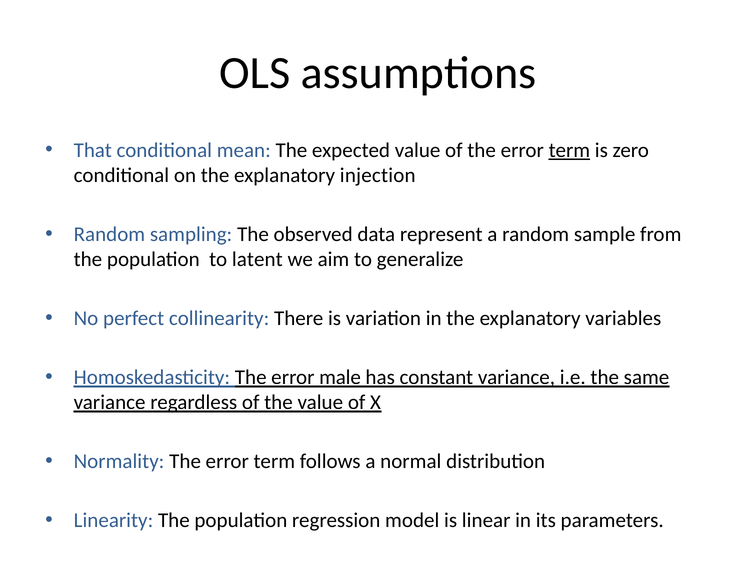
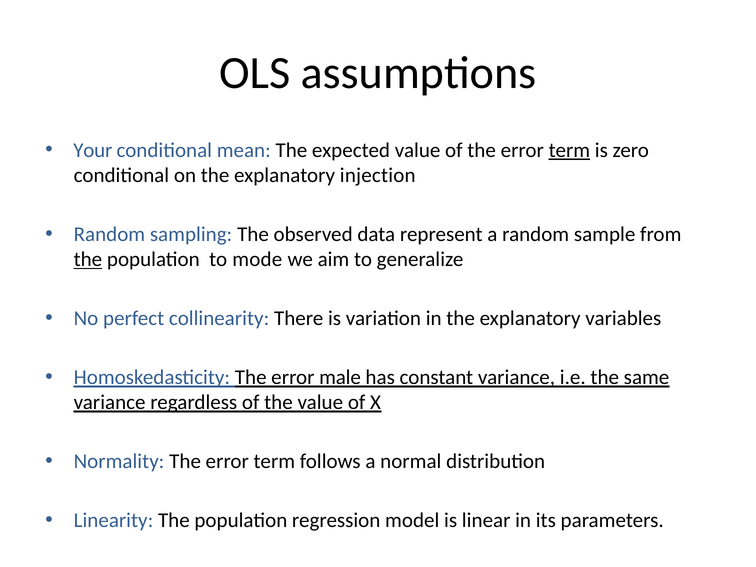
That: That -> Your (93, 150)
the underline: none -> present (88, 260)
latent: latent -> mode (257, 260)
